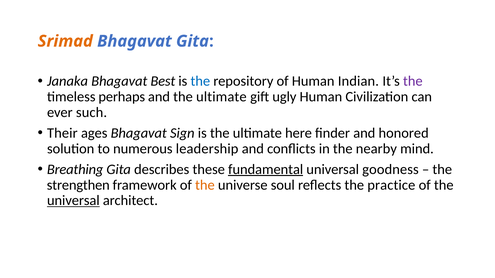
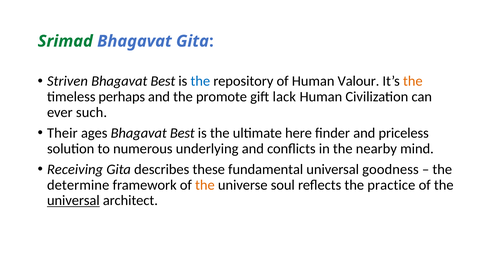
Srimad colour: orange -> green (65, 41)
Janaka: Janaka -> Striven (67, 81)
Indian: Indian -> Valour (359, 81)
the colour: purple -> orange (413, 81)
and the ultimate: ultimate -> promote (221, 97)
ugly: ugly -> lack (284, 97)
ages Bhagavat Sign: Sign -> Best (182, 133)
honored: honored -> priceless (404, 133)
leadership: leadership -> underlying (207, 149)
Breathing: Breathing -> Receiving (75, 170)
fundamental underline: present -> none (266, 170)
strengthen: strengthen -> determine (78, 185)
